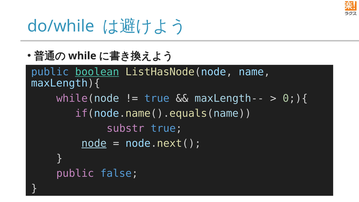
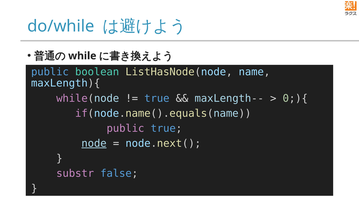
boolean underline: present -> none (97, 72)
substr: substr -> public (125, 128)
public: public -> substr (75, 173)
